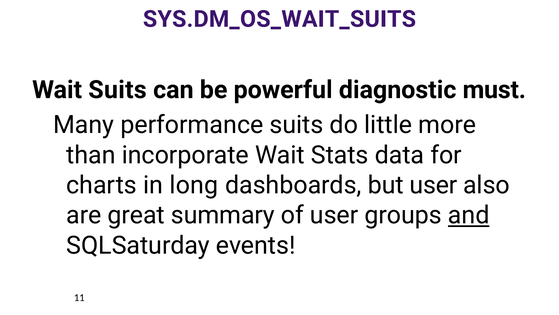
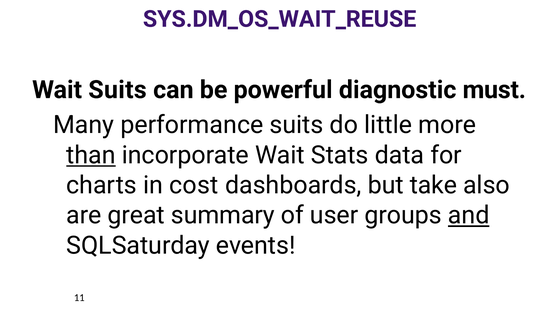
SYS.DM_OS_WAIT_SUITS: SYS.DM_OS_WAIT_SUITS -> SYS.DM_OS_WAIT_REUSE (280, 19)
than underline: none -> present (91, 155)
long: long -> cost (194, 185)
but user: user -> take (433, 185)
